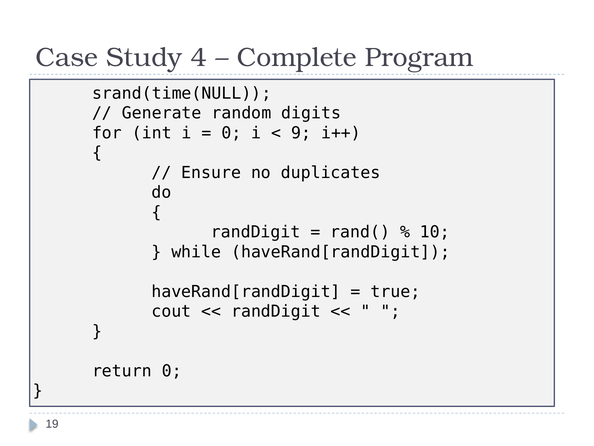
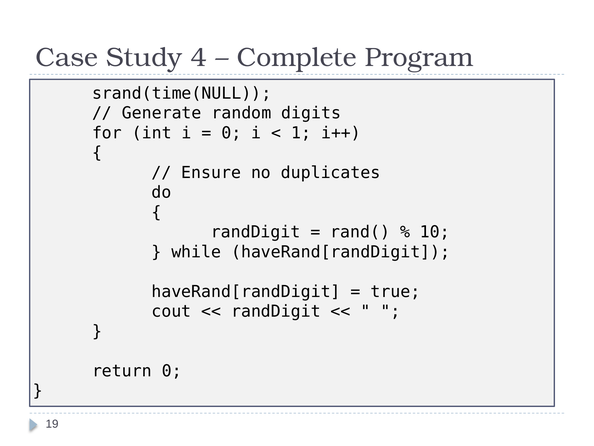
9: 9 -> 1 (301, 133)
